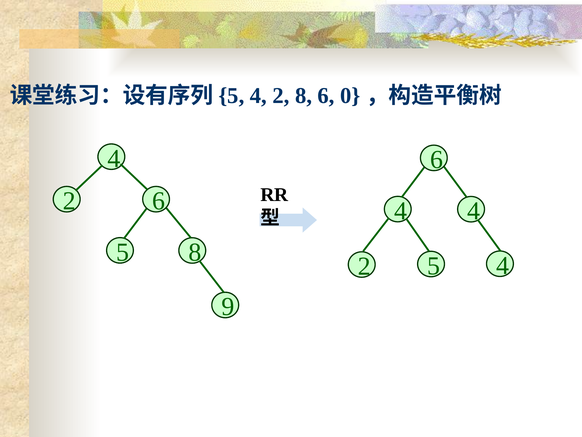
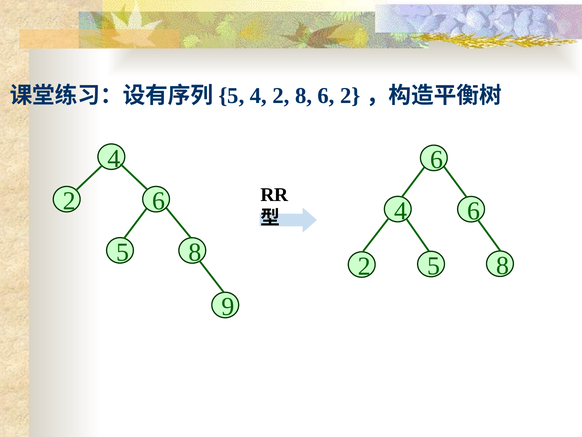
6 0: 0 -> 2 (350, 96)
4: 4 -> 6 (474, 211)
4: 4 -> 8 (503, 265)
